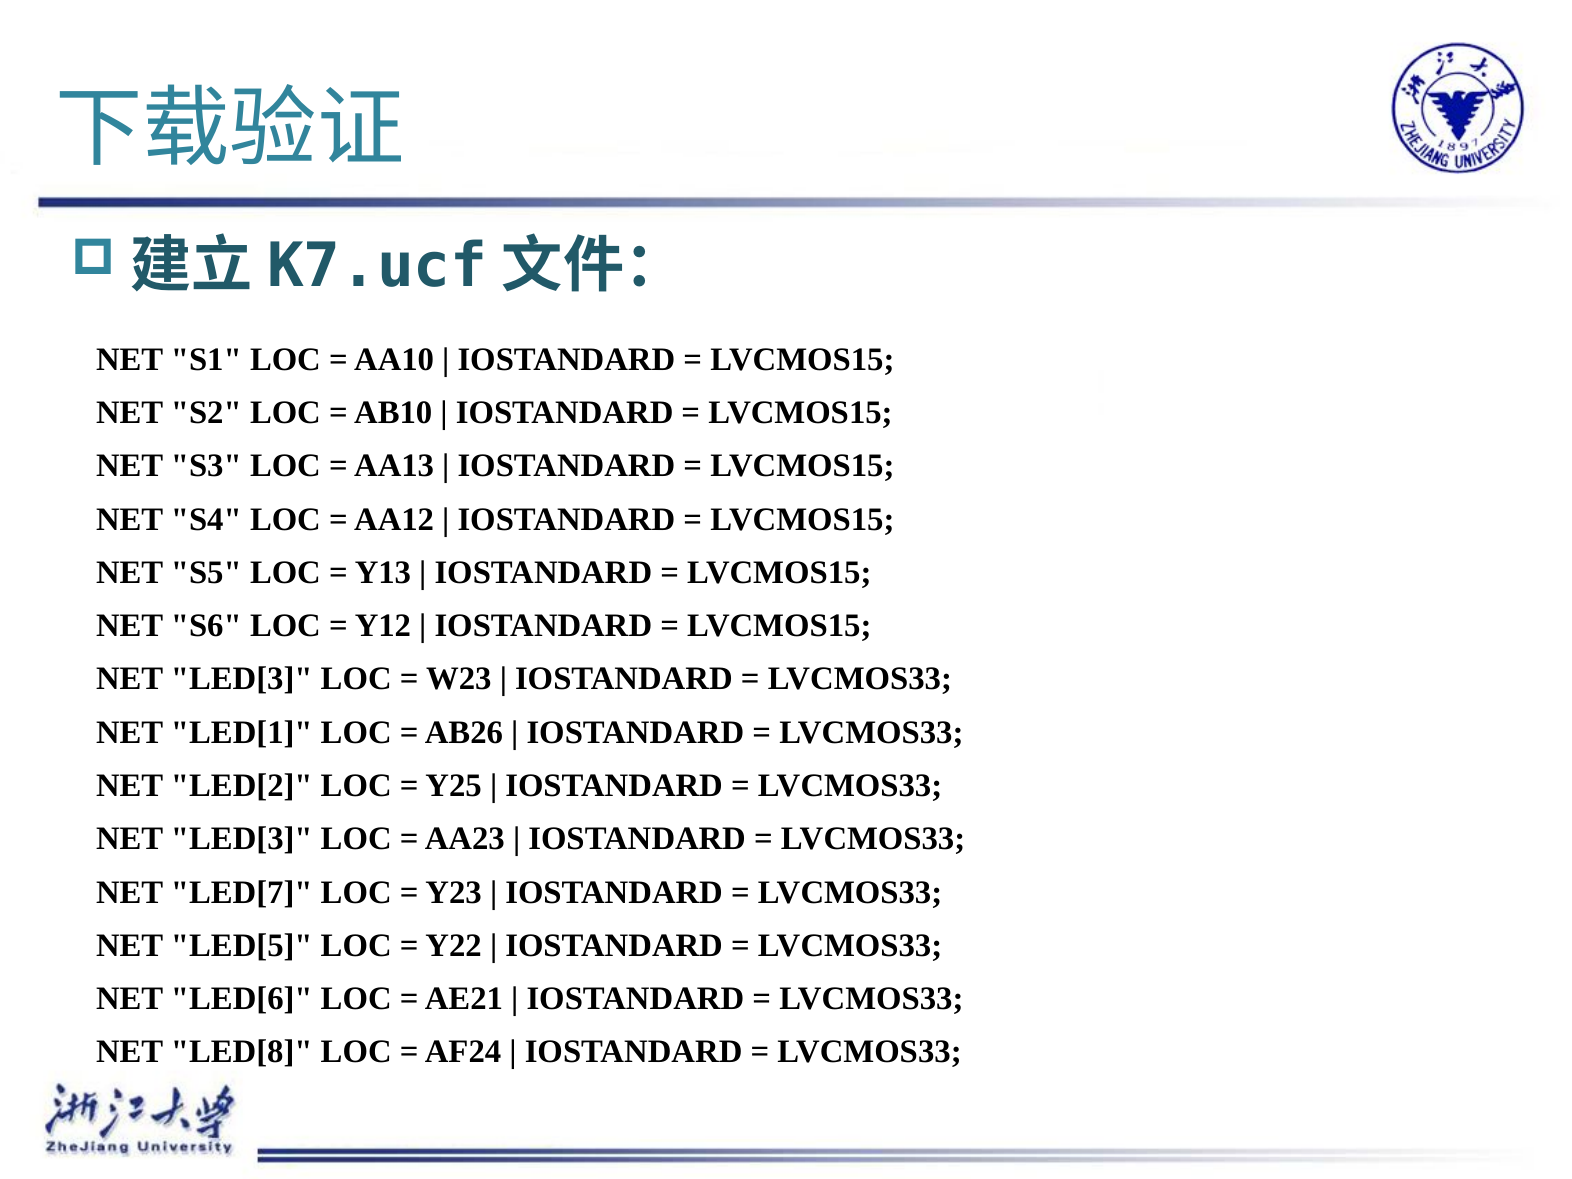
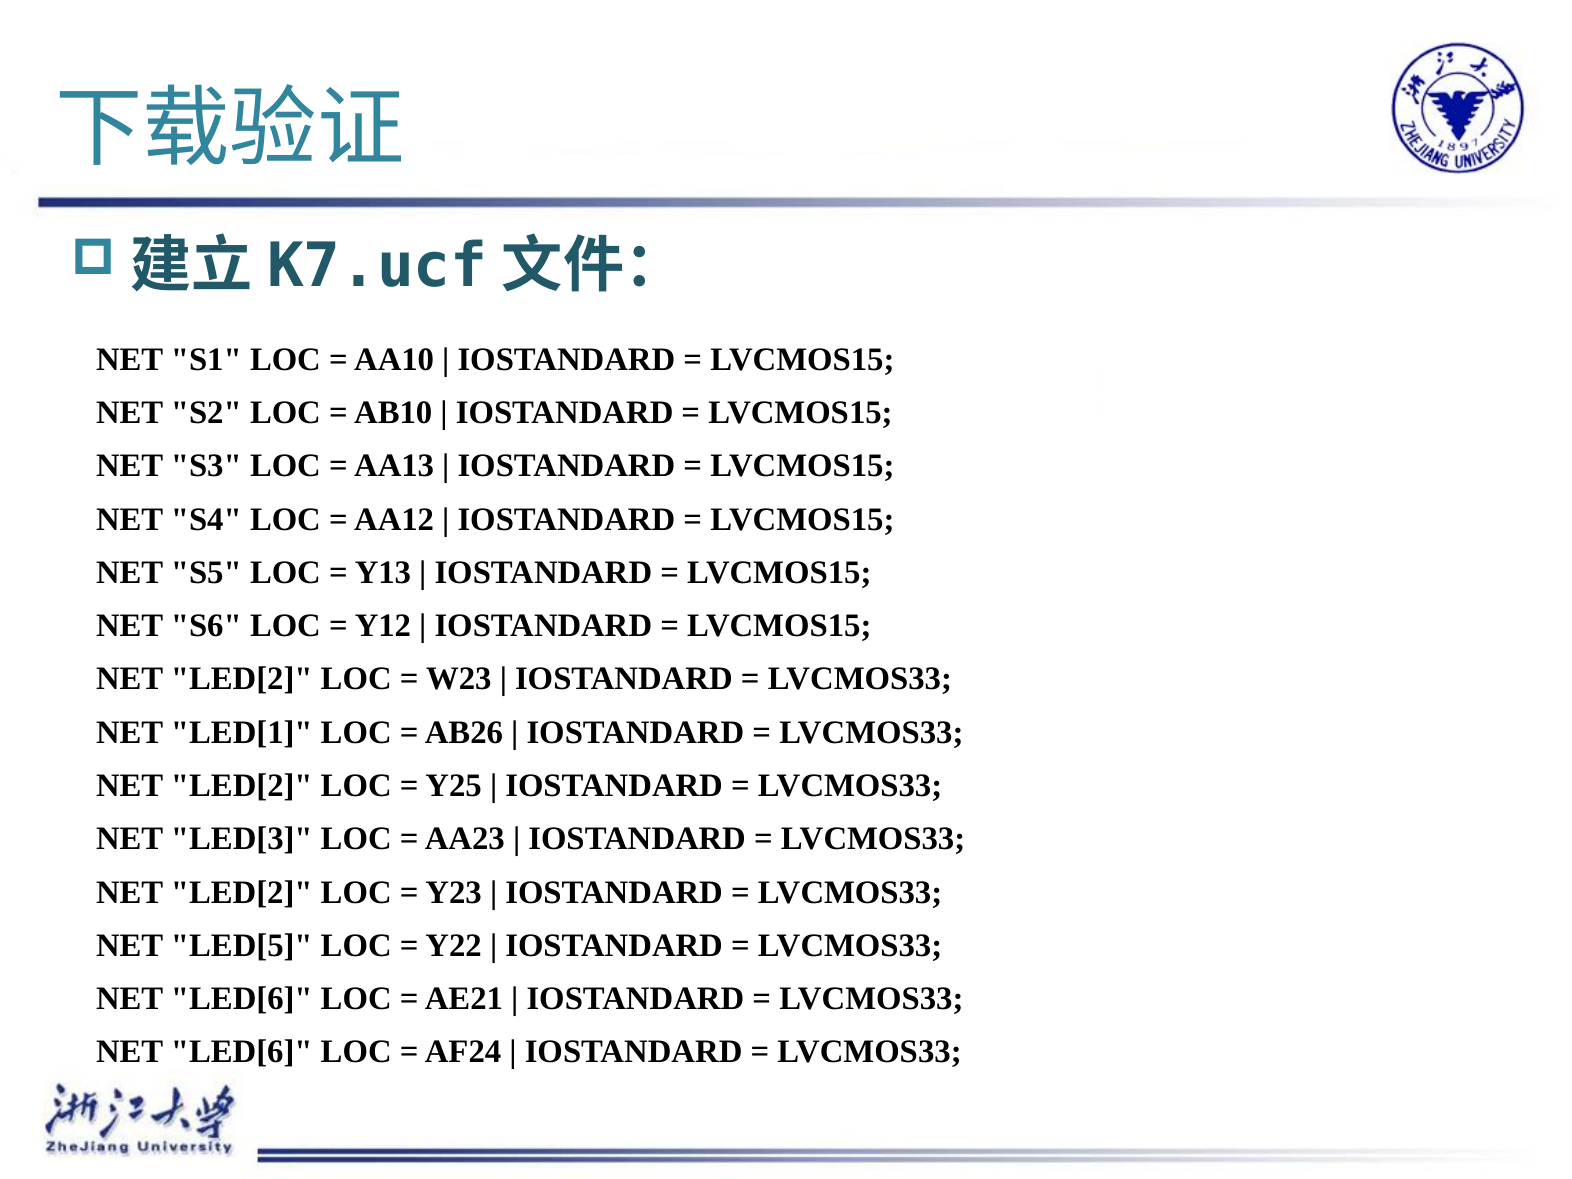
LED[3: LED[3 -> LED[2 (242, 679)
LED[7: LED[7 -> LED[2 (242, 892)
LED[8: LED[8 -> LED[6 (242, 1052)
